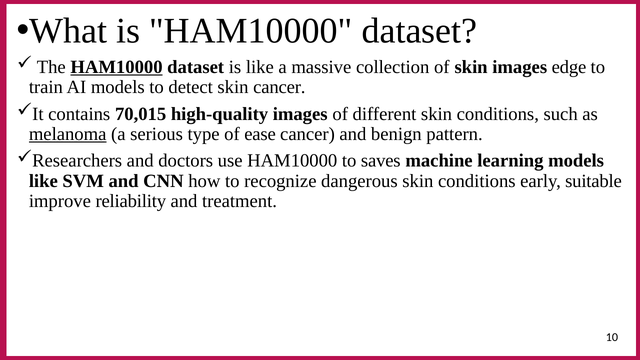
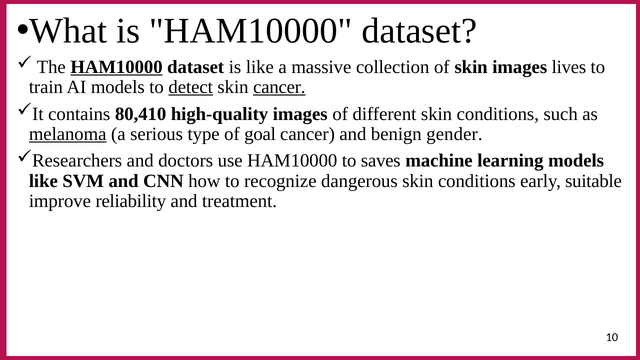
edge: edge -> lives (569, 67)
detect underline: none -> present (191, 87)
cancer underline: none -> present (279, 87)
70,015: 70,015 -> 80,410 (141, 114)
ease: ease -> goal (260, 134)
pattern: pattern -> gender (454, 134)
